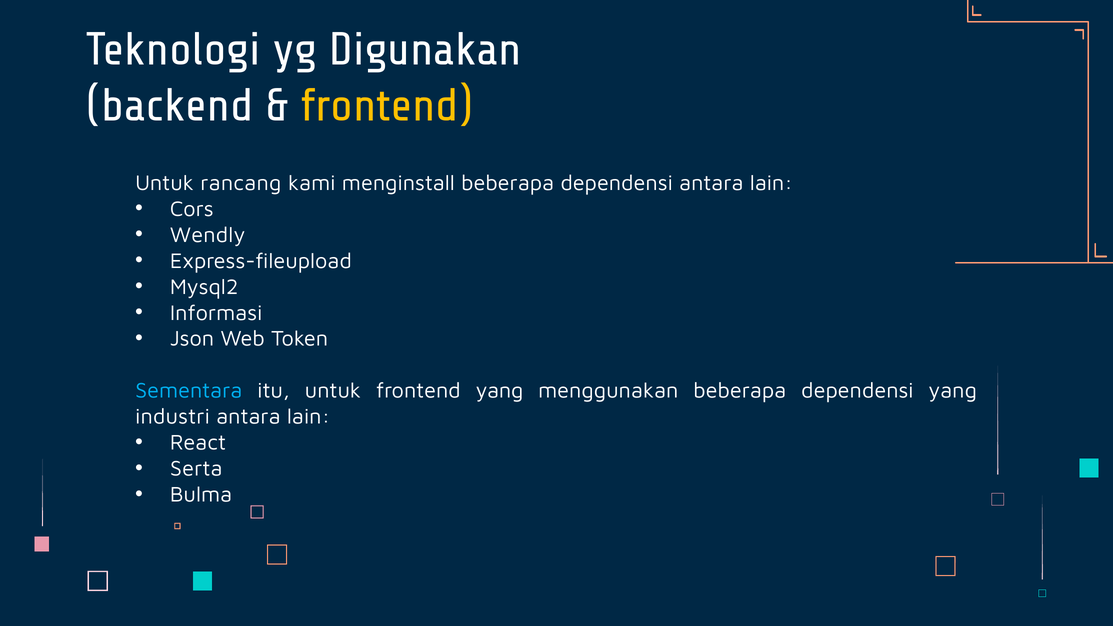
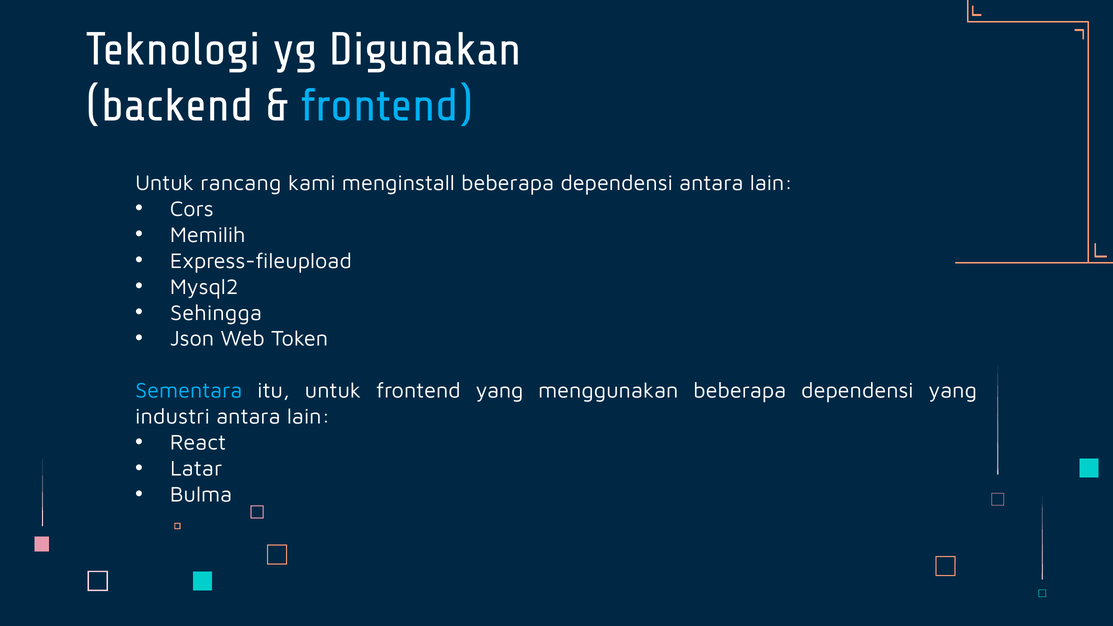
frontend colour: yellow -> light blue (387, 105)
Wendly: Wendly -> Memilih (208, 235)
Informasi: Informasi -> Sehingga (216, 313)
Serta: Serta -> Latar (196, 469)
